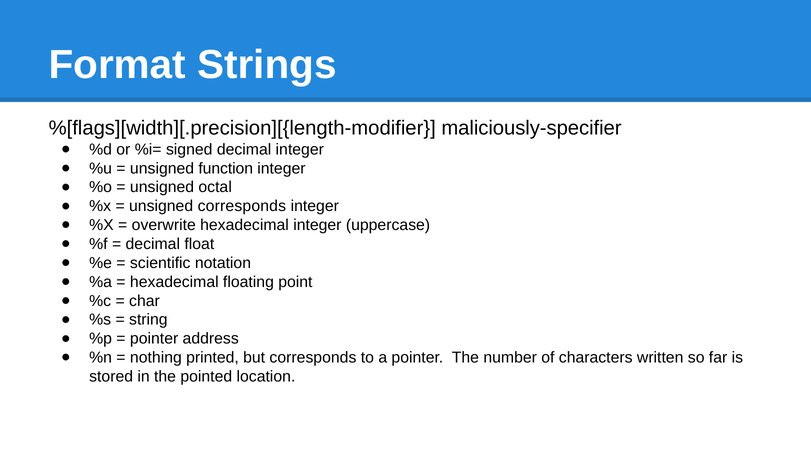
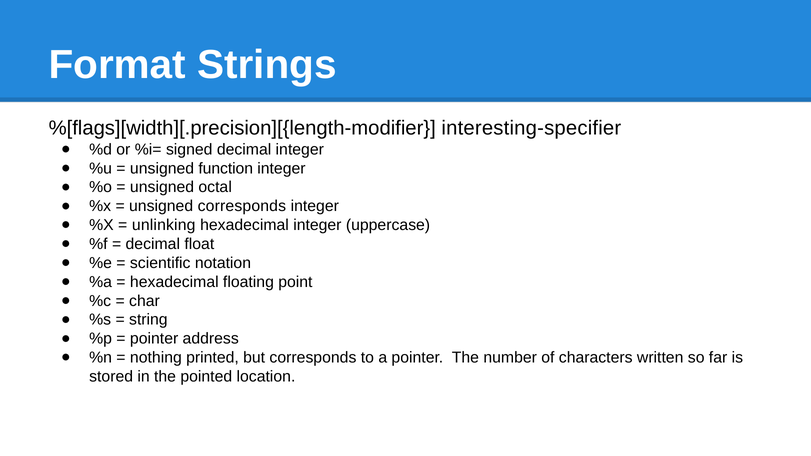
maliciously-specifier: maliciously-specifier -> interesting-specifier (531, 128)
overwrite: overwrite -> unlinking (164, 225)
